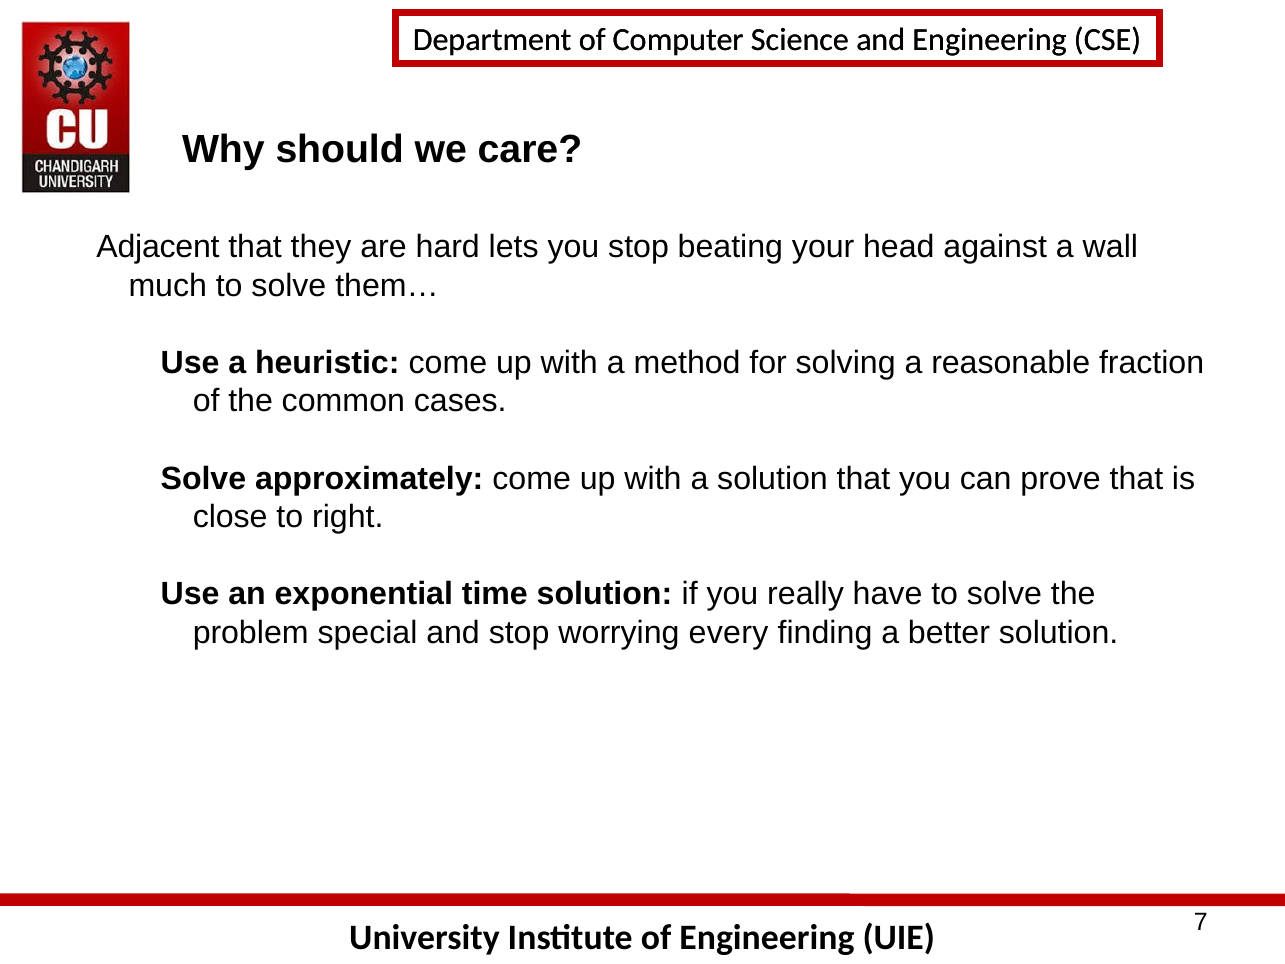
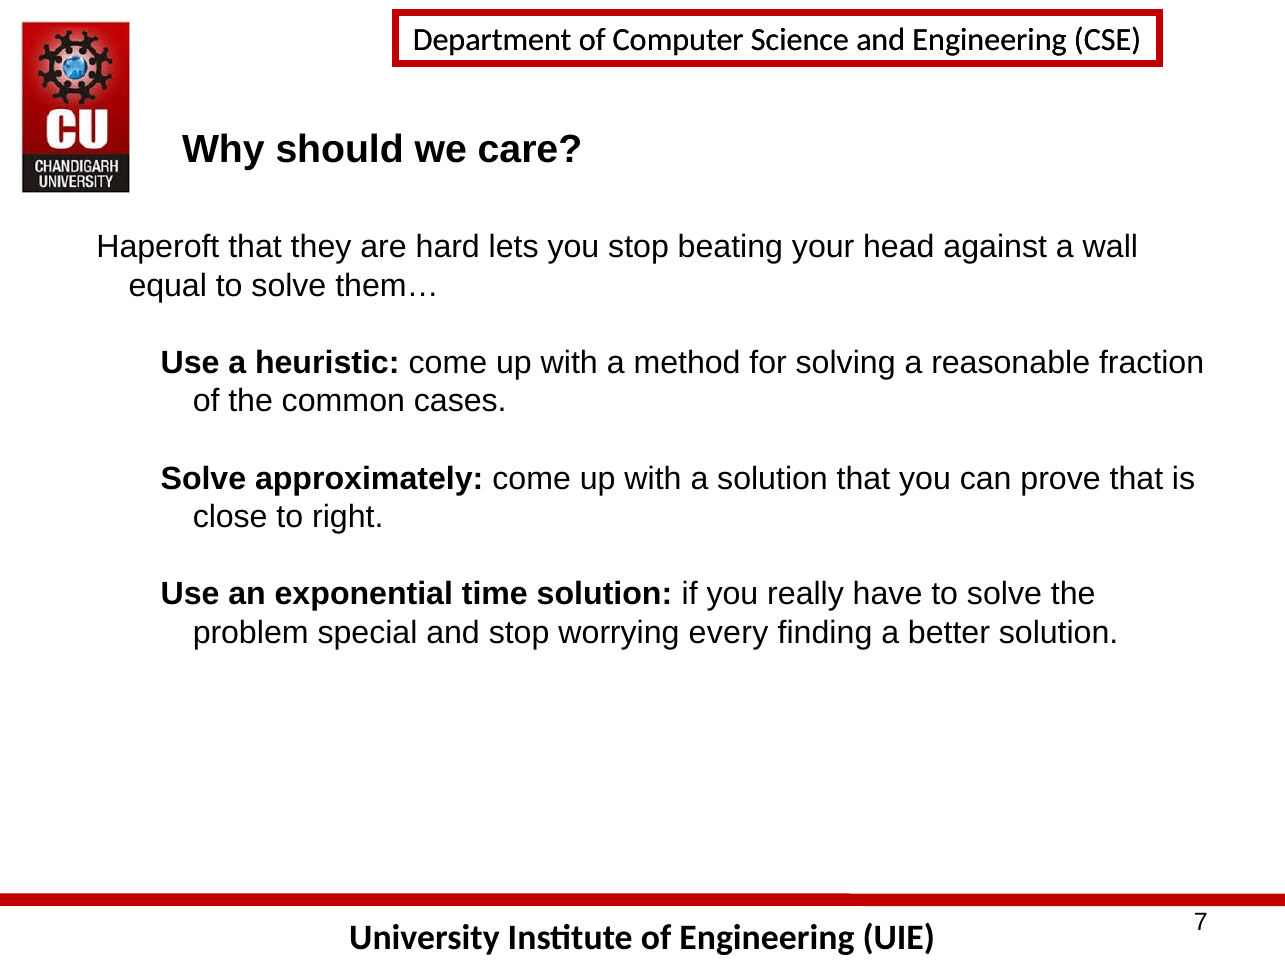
Adjacent: Adjacent -> Haperoft (158, 247)
much: much -> equal (168, 286)
